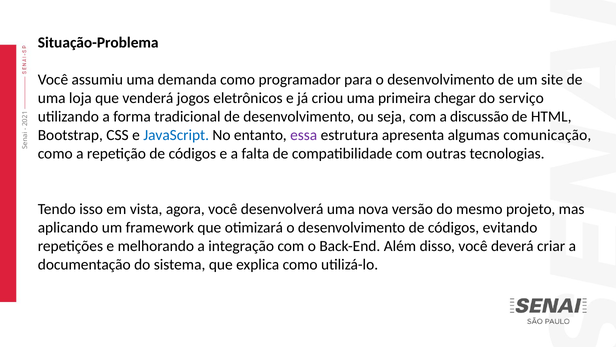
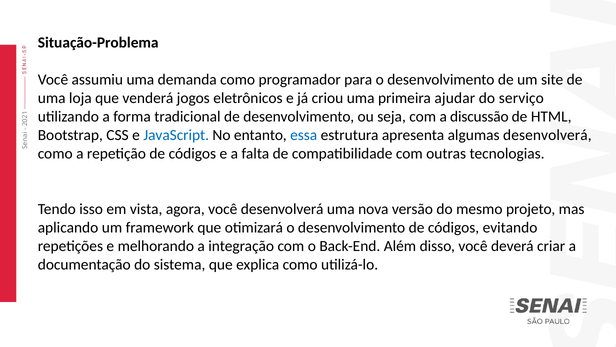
chegar: chegar -> ajudar (455, 98)
essa colour: purple -> blue (304, 135)
algumas comunicação: comunicação -> desenvolverá (547, 135)
